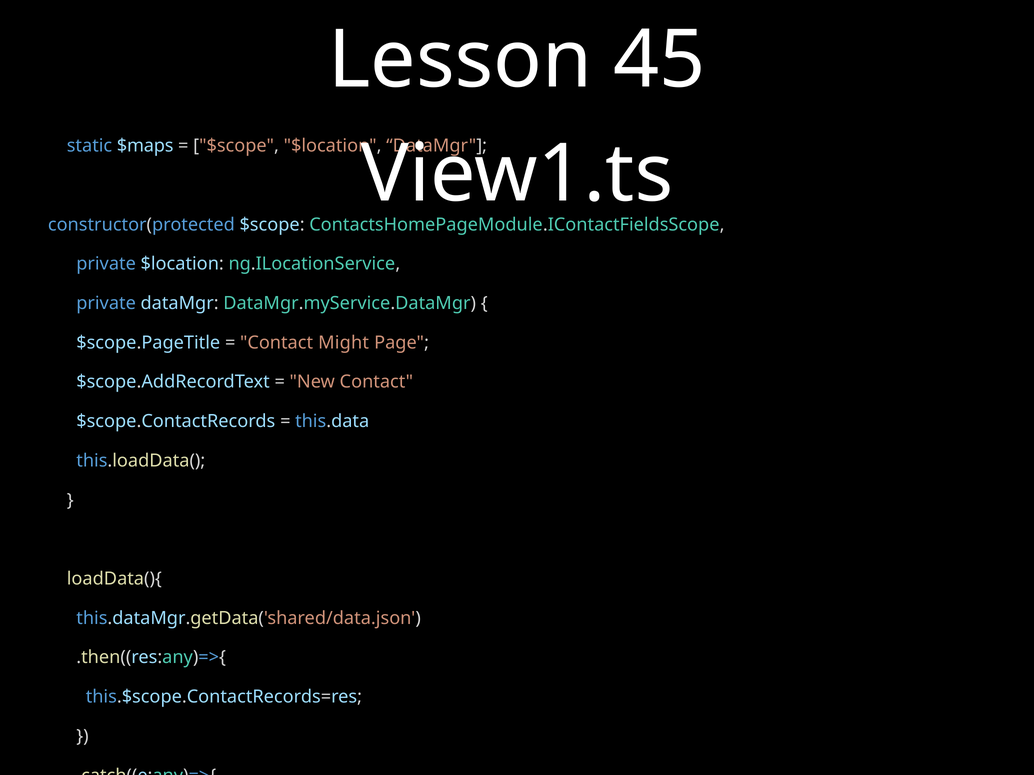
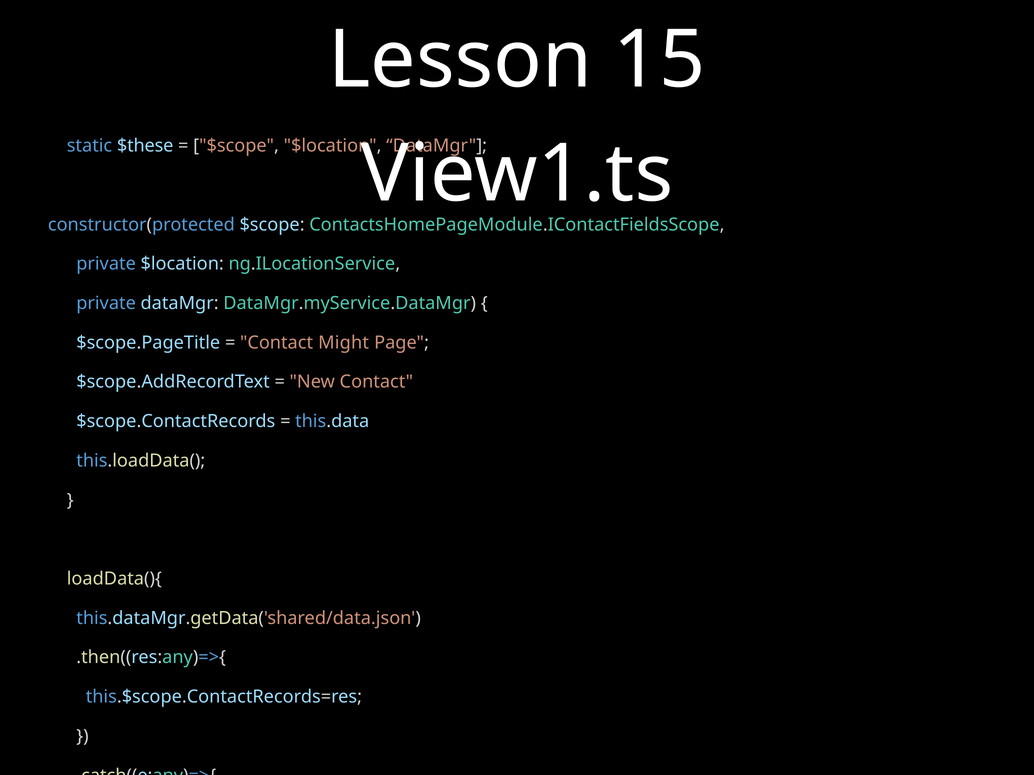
45: 45 -> 15 (659, 60)
$maps: $maps -> $these (145, 146)
